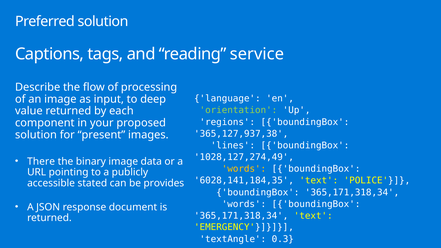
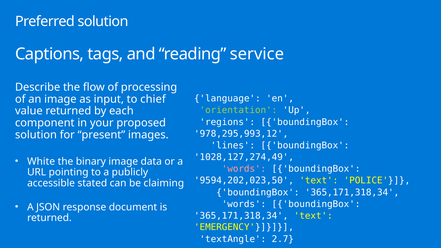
deep: deep -> chief (153, 99)
365,127,937,38: 365,127,937,38 -> 978,295,993,12 (241, 134)
There: There -> White (41, 161)
words colour: yellow -> pink (244, 169)
6028,141,184,35: 6028,141,184,35 -> 9594,202,023,50 (244, 180)
provides: provides -> claiming (164, 183)
0.3: 0.3 -> 2.7 (283, 239)
